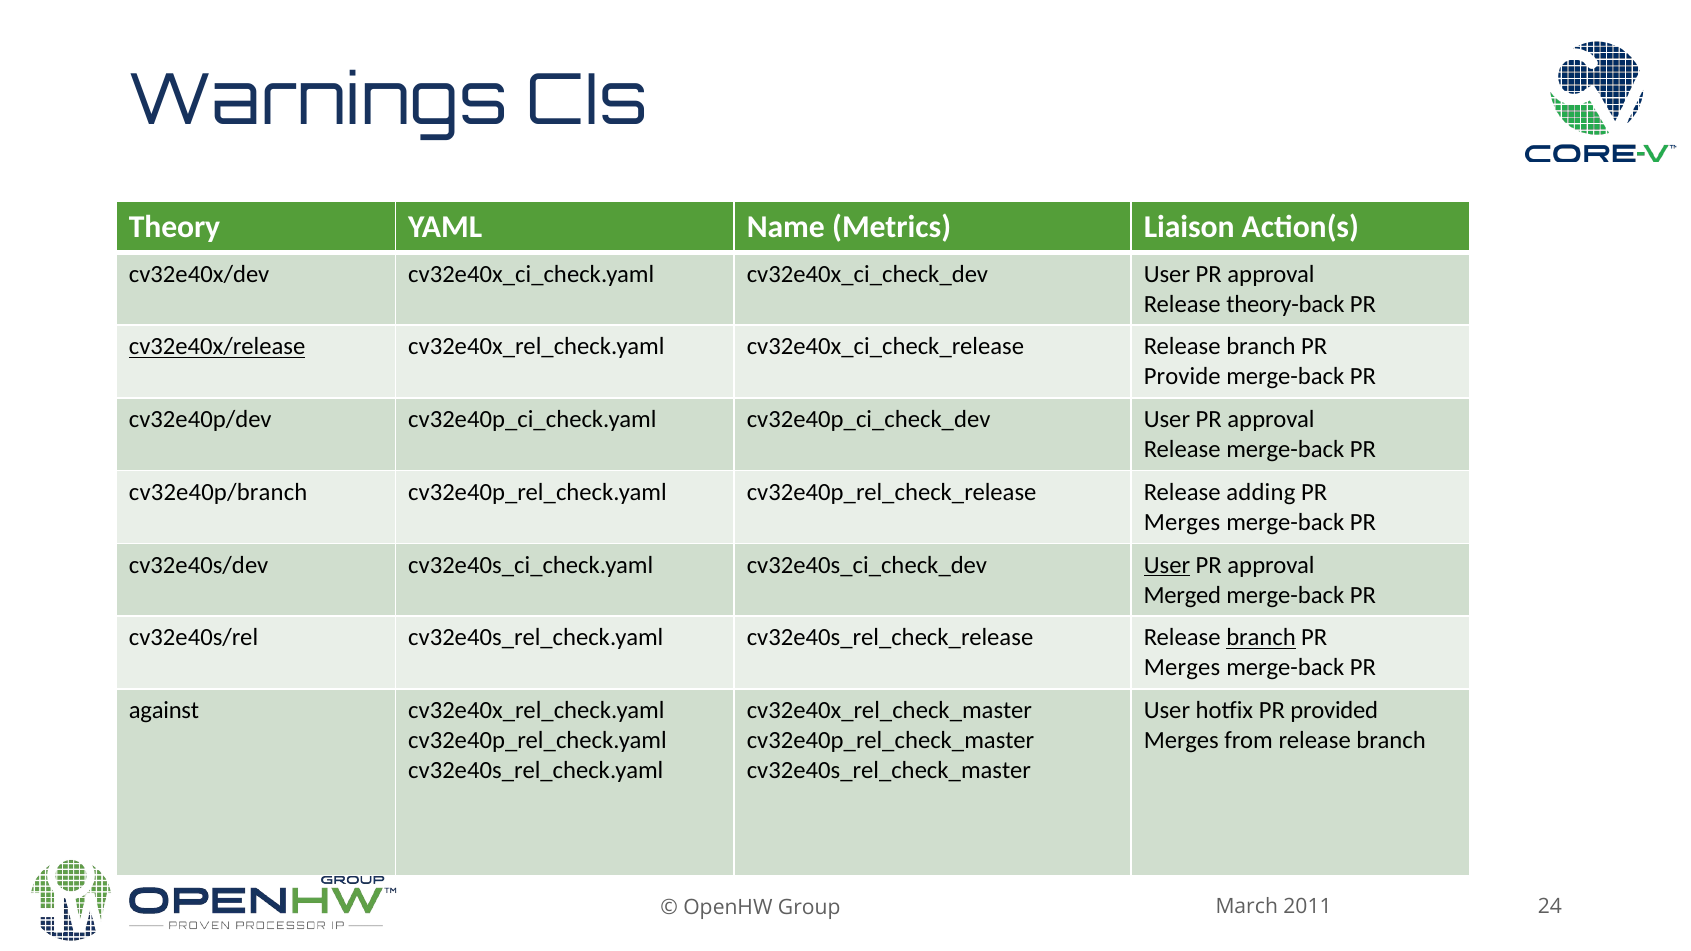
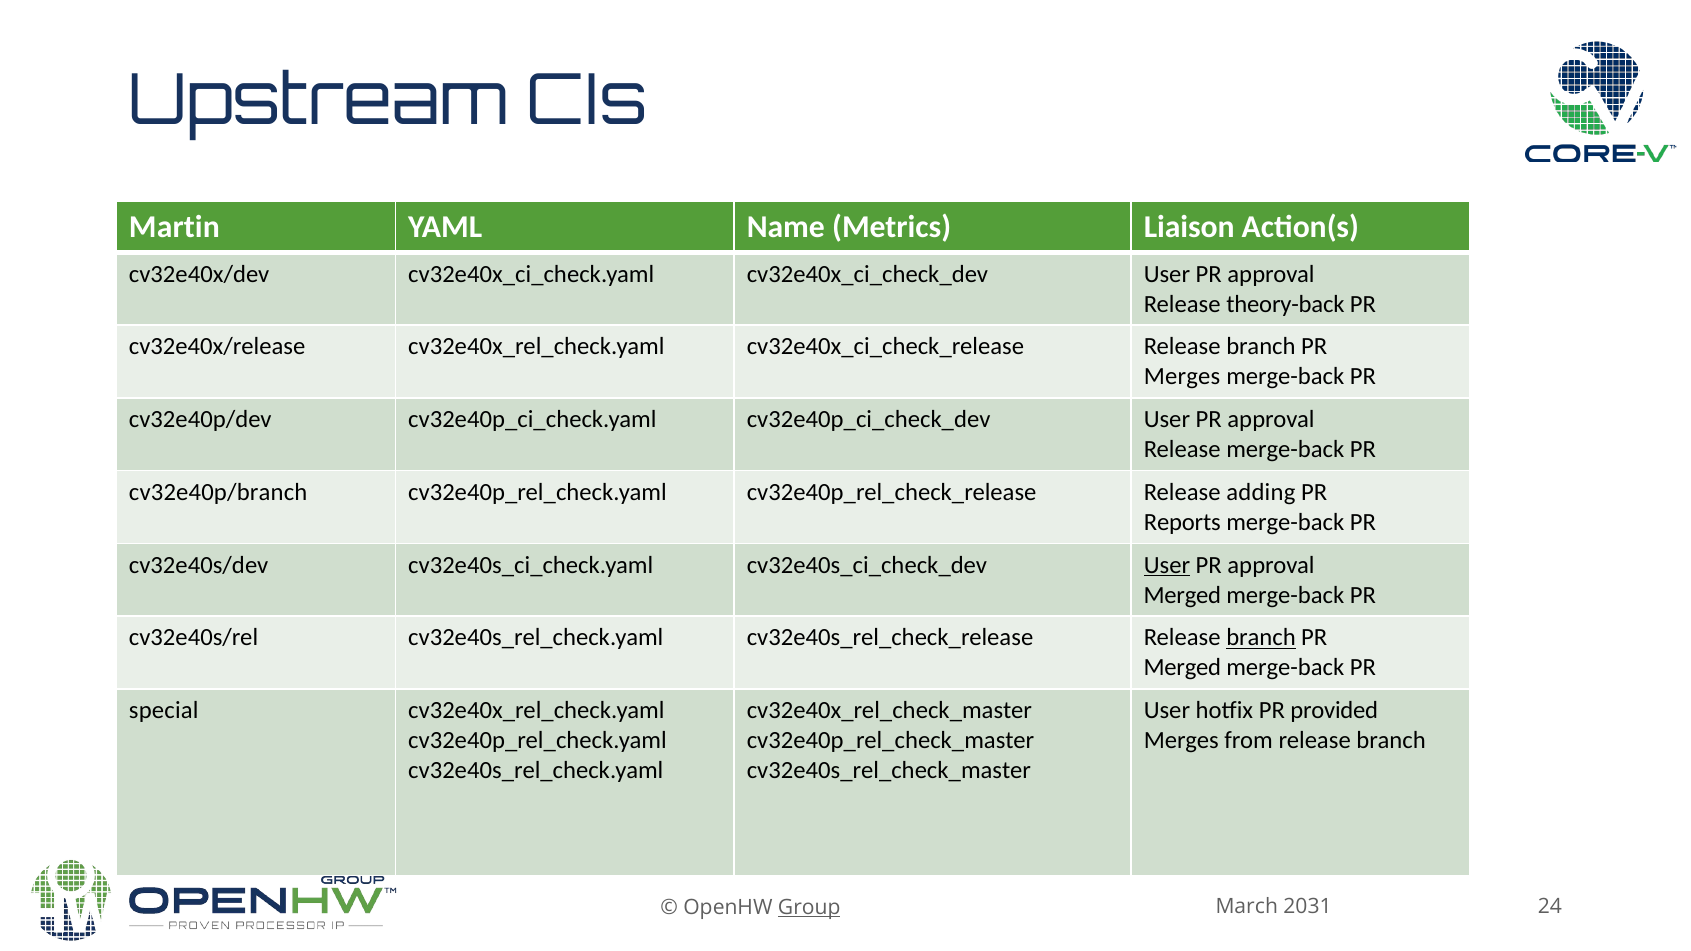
Warnings: Warnings -> Upstream (319, 101)
Theory: Theory -> Martin (174, 227)
cv32e40x/release underline: present -> none (217, 347)
Provide: Provide -> Merges (1182, 377)
Merges: Merges -> Reports (1182, 522)
Merges: Merges -> Merged (1182, 668)
against: against -> special (164, 711)
2011: 2011 -> 2031 (1308, 906)
Group underline: none -> present (809, 908)
